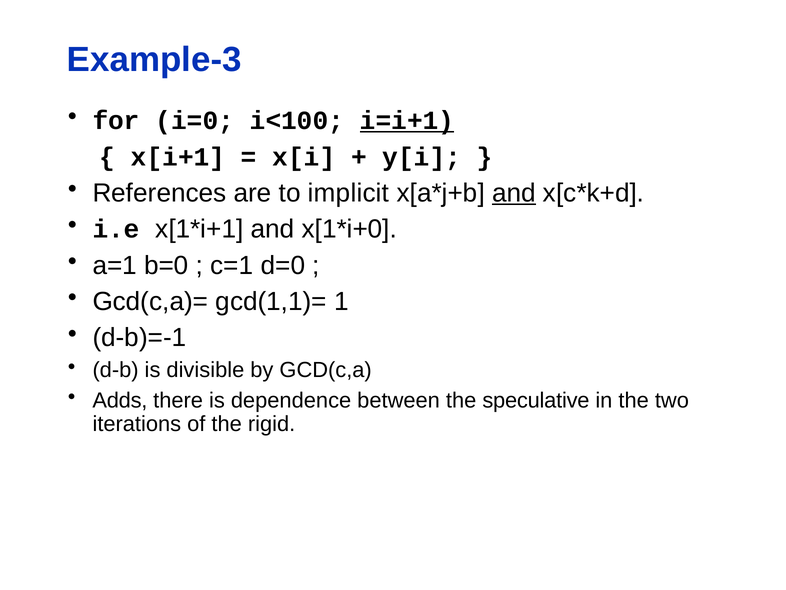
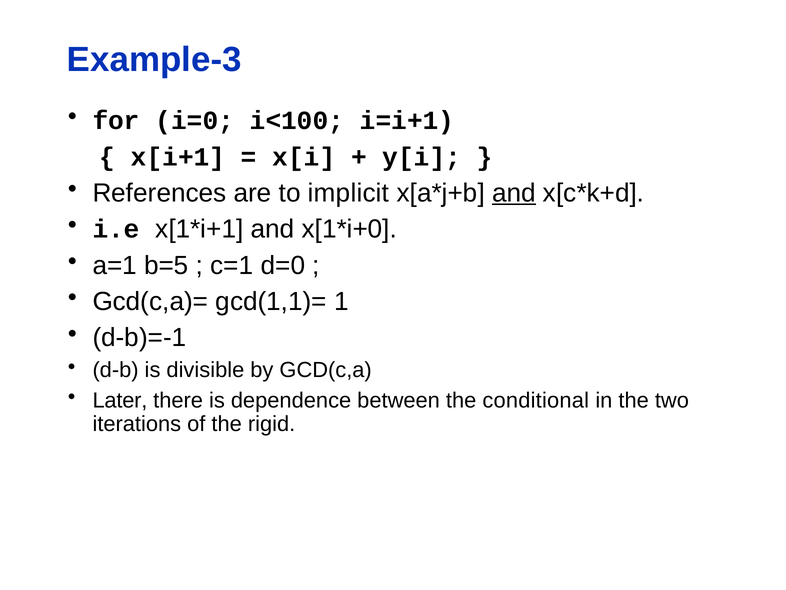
i=i+1 underline: present -> none (407, 121)
b=0: b=0 -> b=5 (166, 265)
Adds: Adds -> Later (120, 400)
speculative: speculative -> conditional (536, 400)
